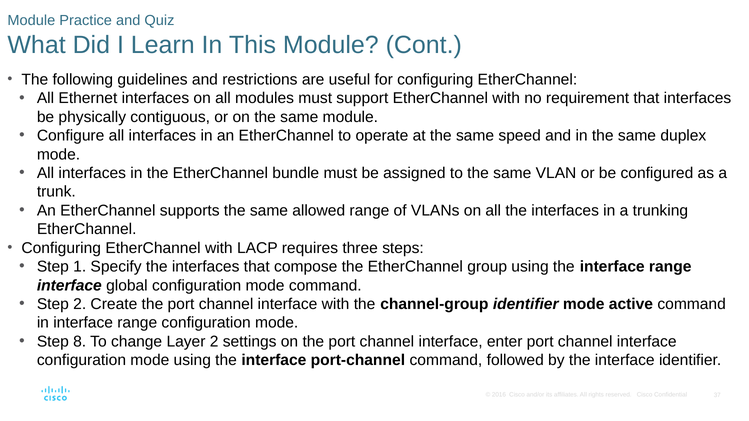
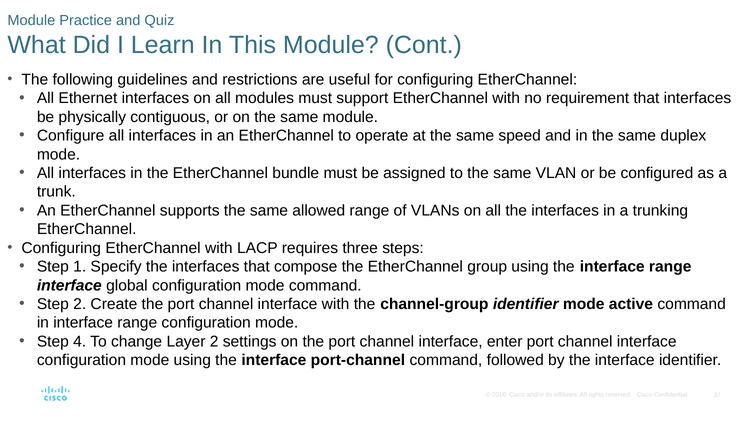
8: 8 -> 4 (80, 342)
